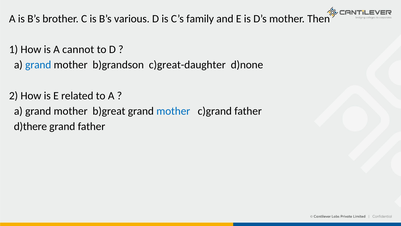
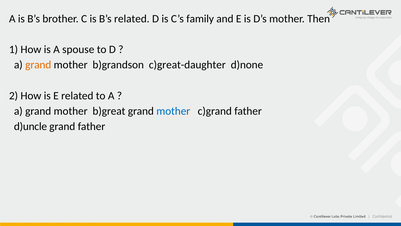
B’s various: various -> related (132, 19)
cannot: cannot -> spouse (78, 49)
grand colour: blue -> orange (38, 65)
d)there: d)there -> d)uncle (30, 126)
